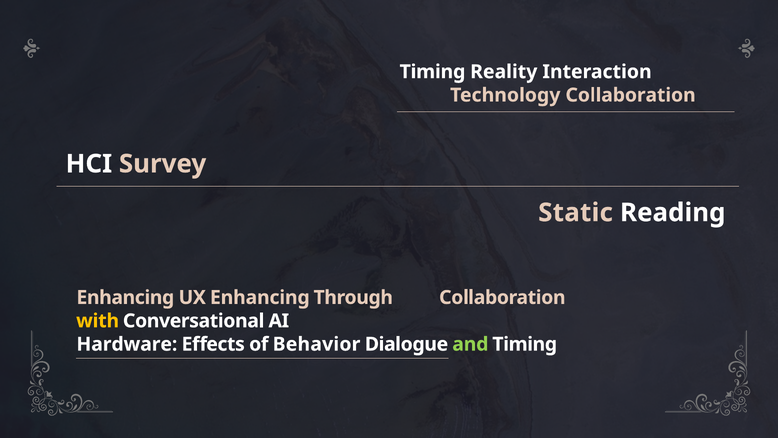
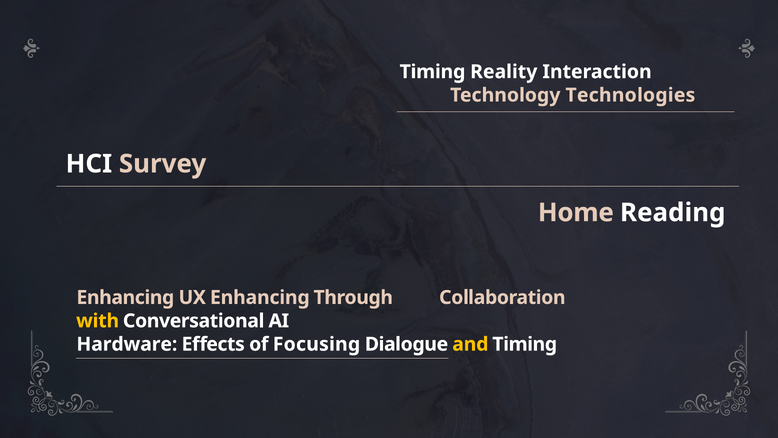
Technology Collaboration: Collaboration -> Technologies (630, 95)
Static: Static -> Home (576, 212)
Behavior: Behavior -> Focusing (316, 344)
and colour: light green -> yellow (470, 344)
